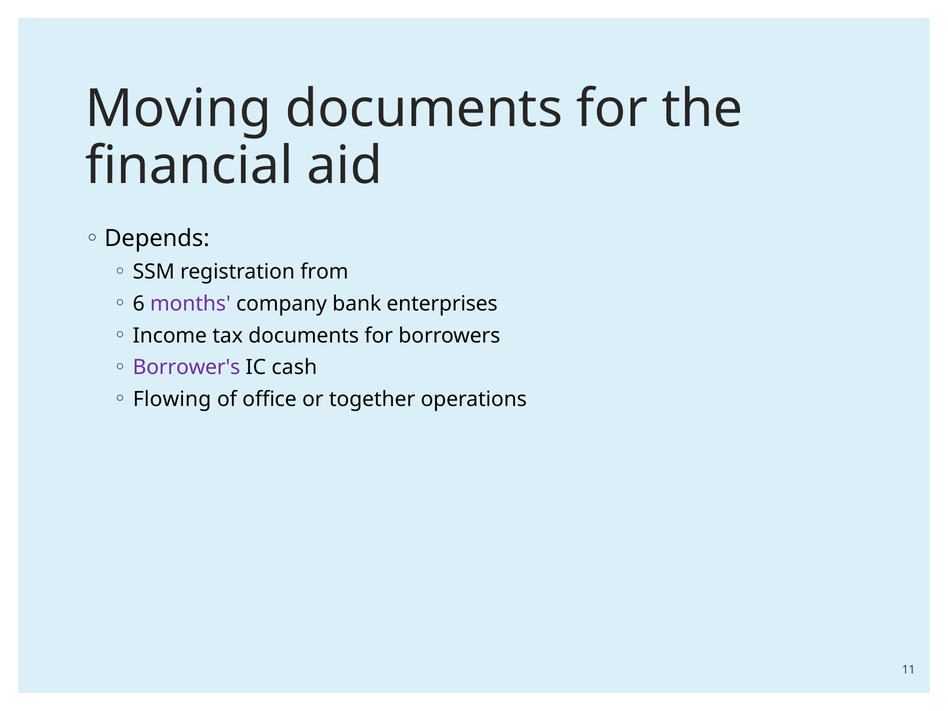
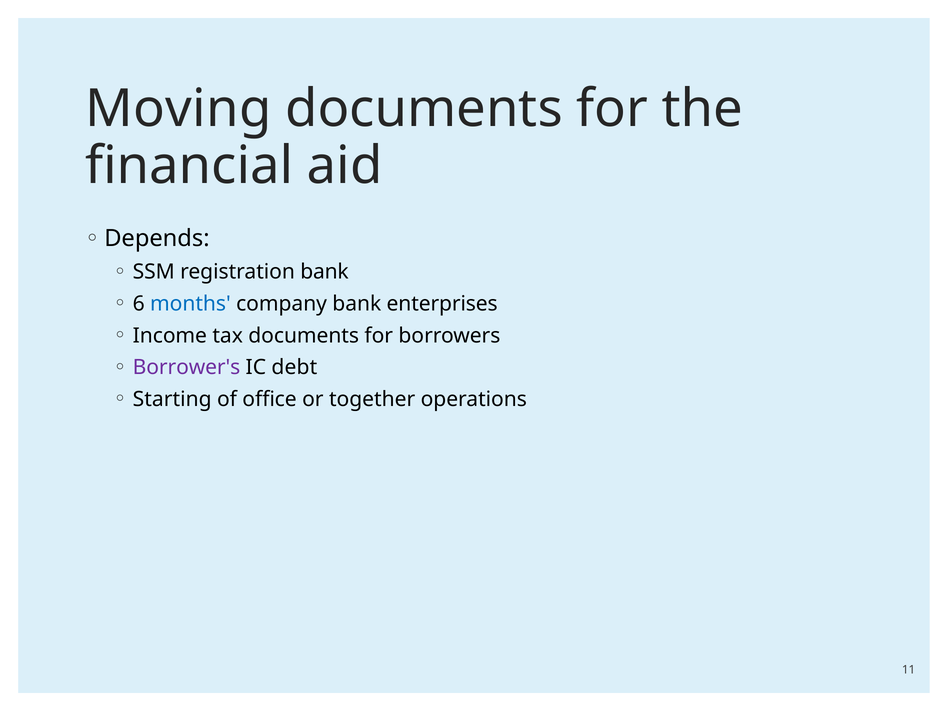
registration from: from -> bank (324, 272)
months colour: purple -> blue (190, 304)
cash: cash -> debt (294, 367)
Flowing: Flowing -> Starting (172, 399)
